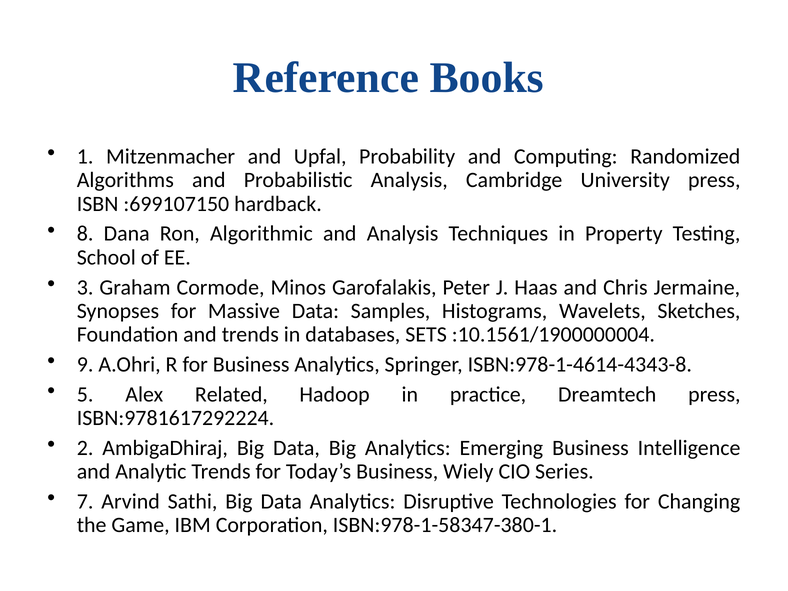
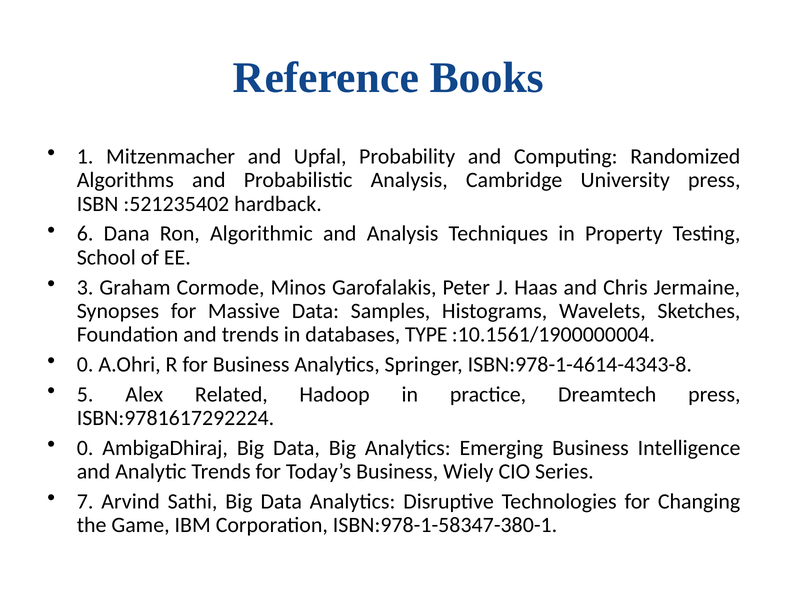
:699107150: :699107150 -> :521235402 (176, 204)
8: 8 -> 6 (85, 234)
SETS: SETS -> TYPE (426, 335)
9: 9 -> 0 (85, 365)
2: 2 -> 0 (85, 448)
